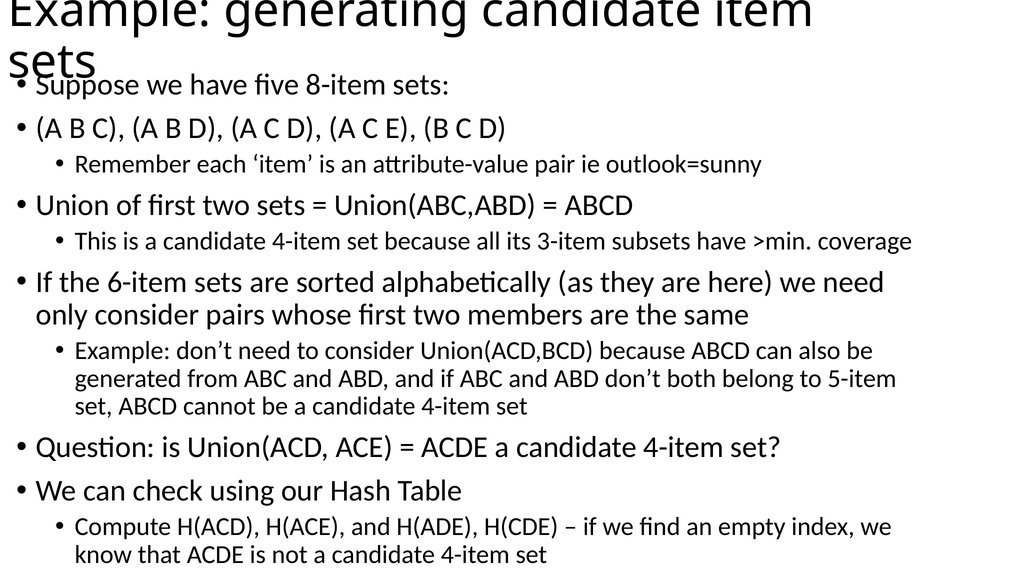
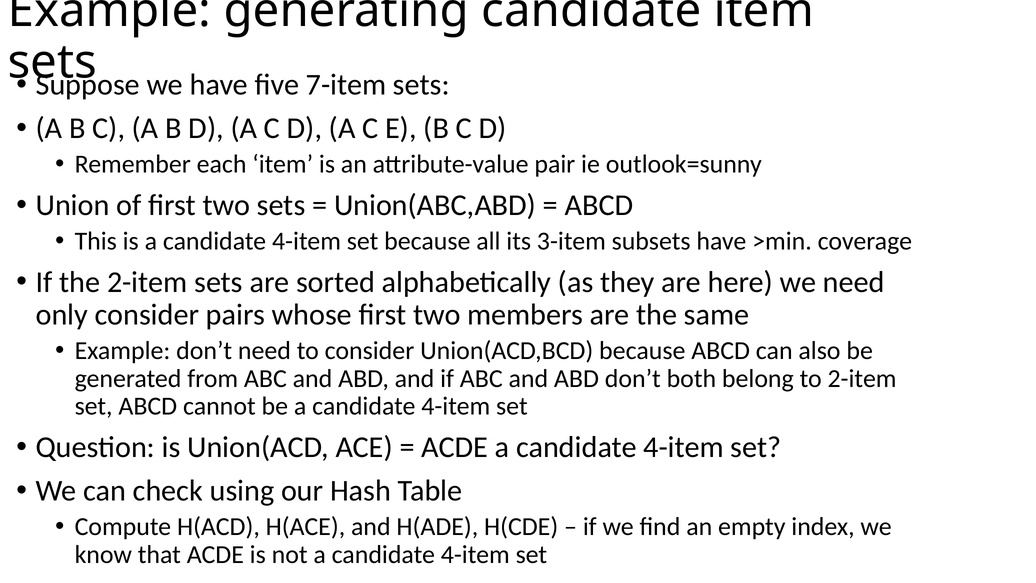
8-item: 8-item -> 7-item (346, 85)
the 6-item: 6-item -> 2-item (147, 282)
to 5-item: 5-item -> 2-item (862, 378)
